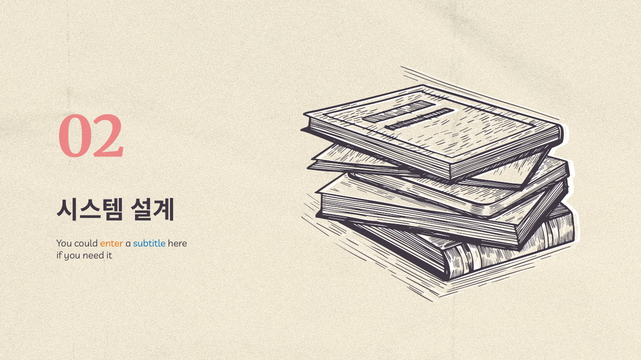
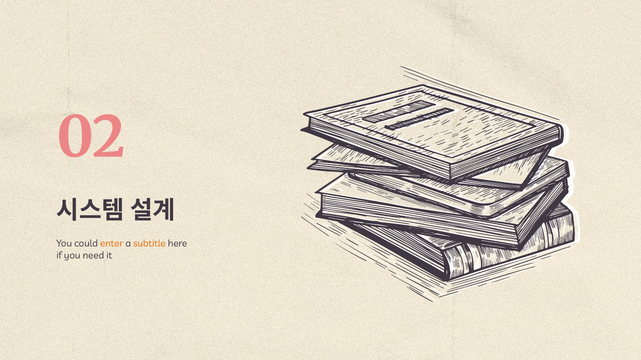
subtitle colour: blue -> orange (149, 244)
